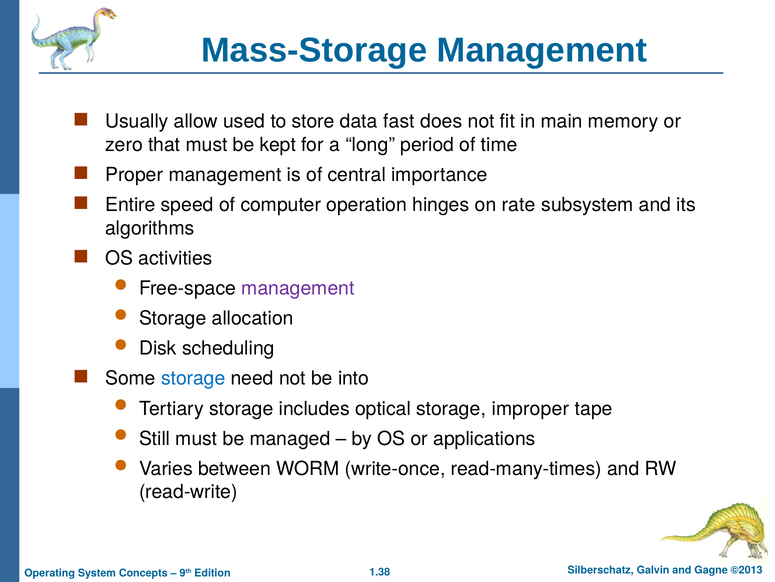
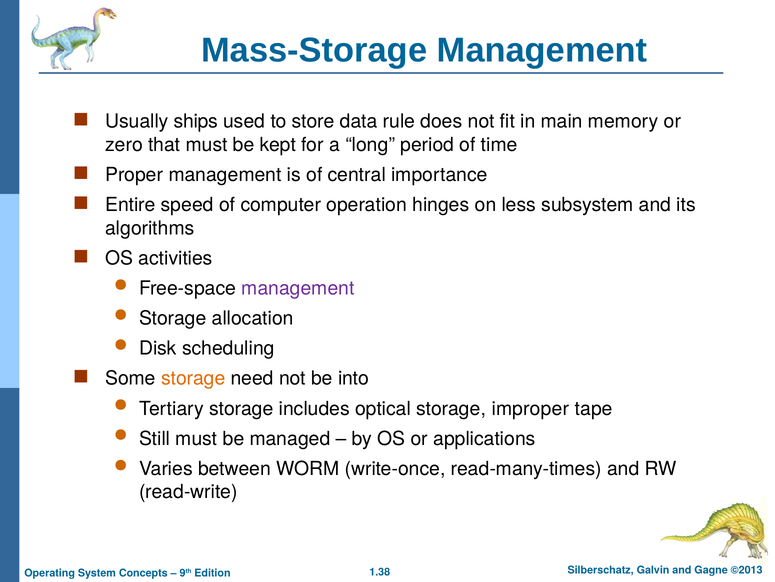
allow: allow -> ships (196, 121)
fast: fast -> rule (399, 121)
rate: rate -> less (519, 205)
storage colour: blue -> orange (193, 378)
